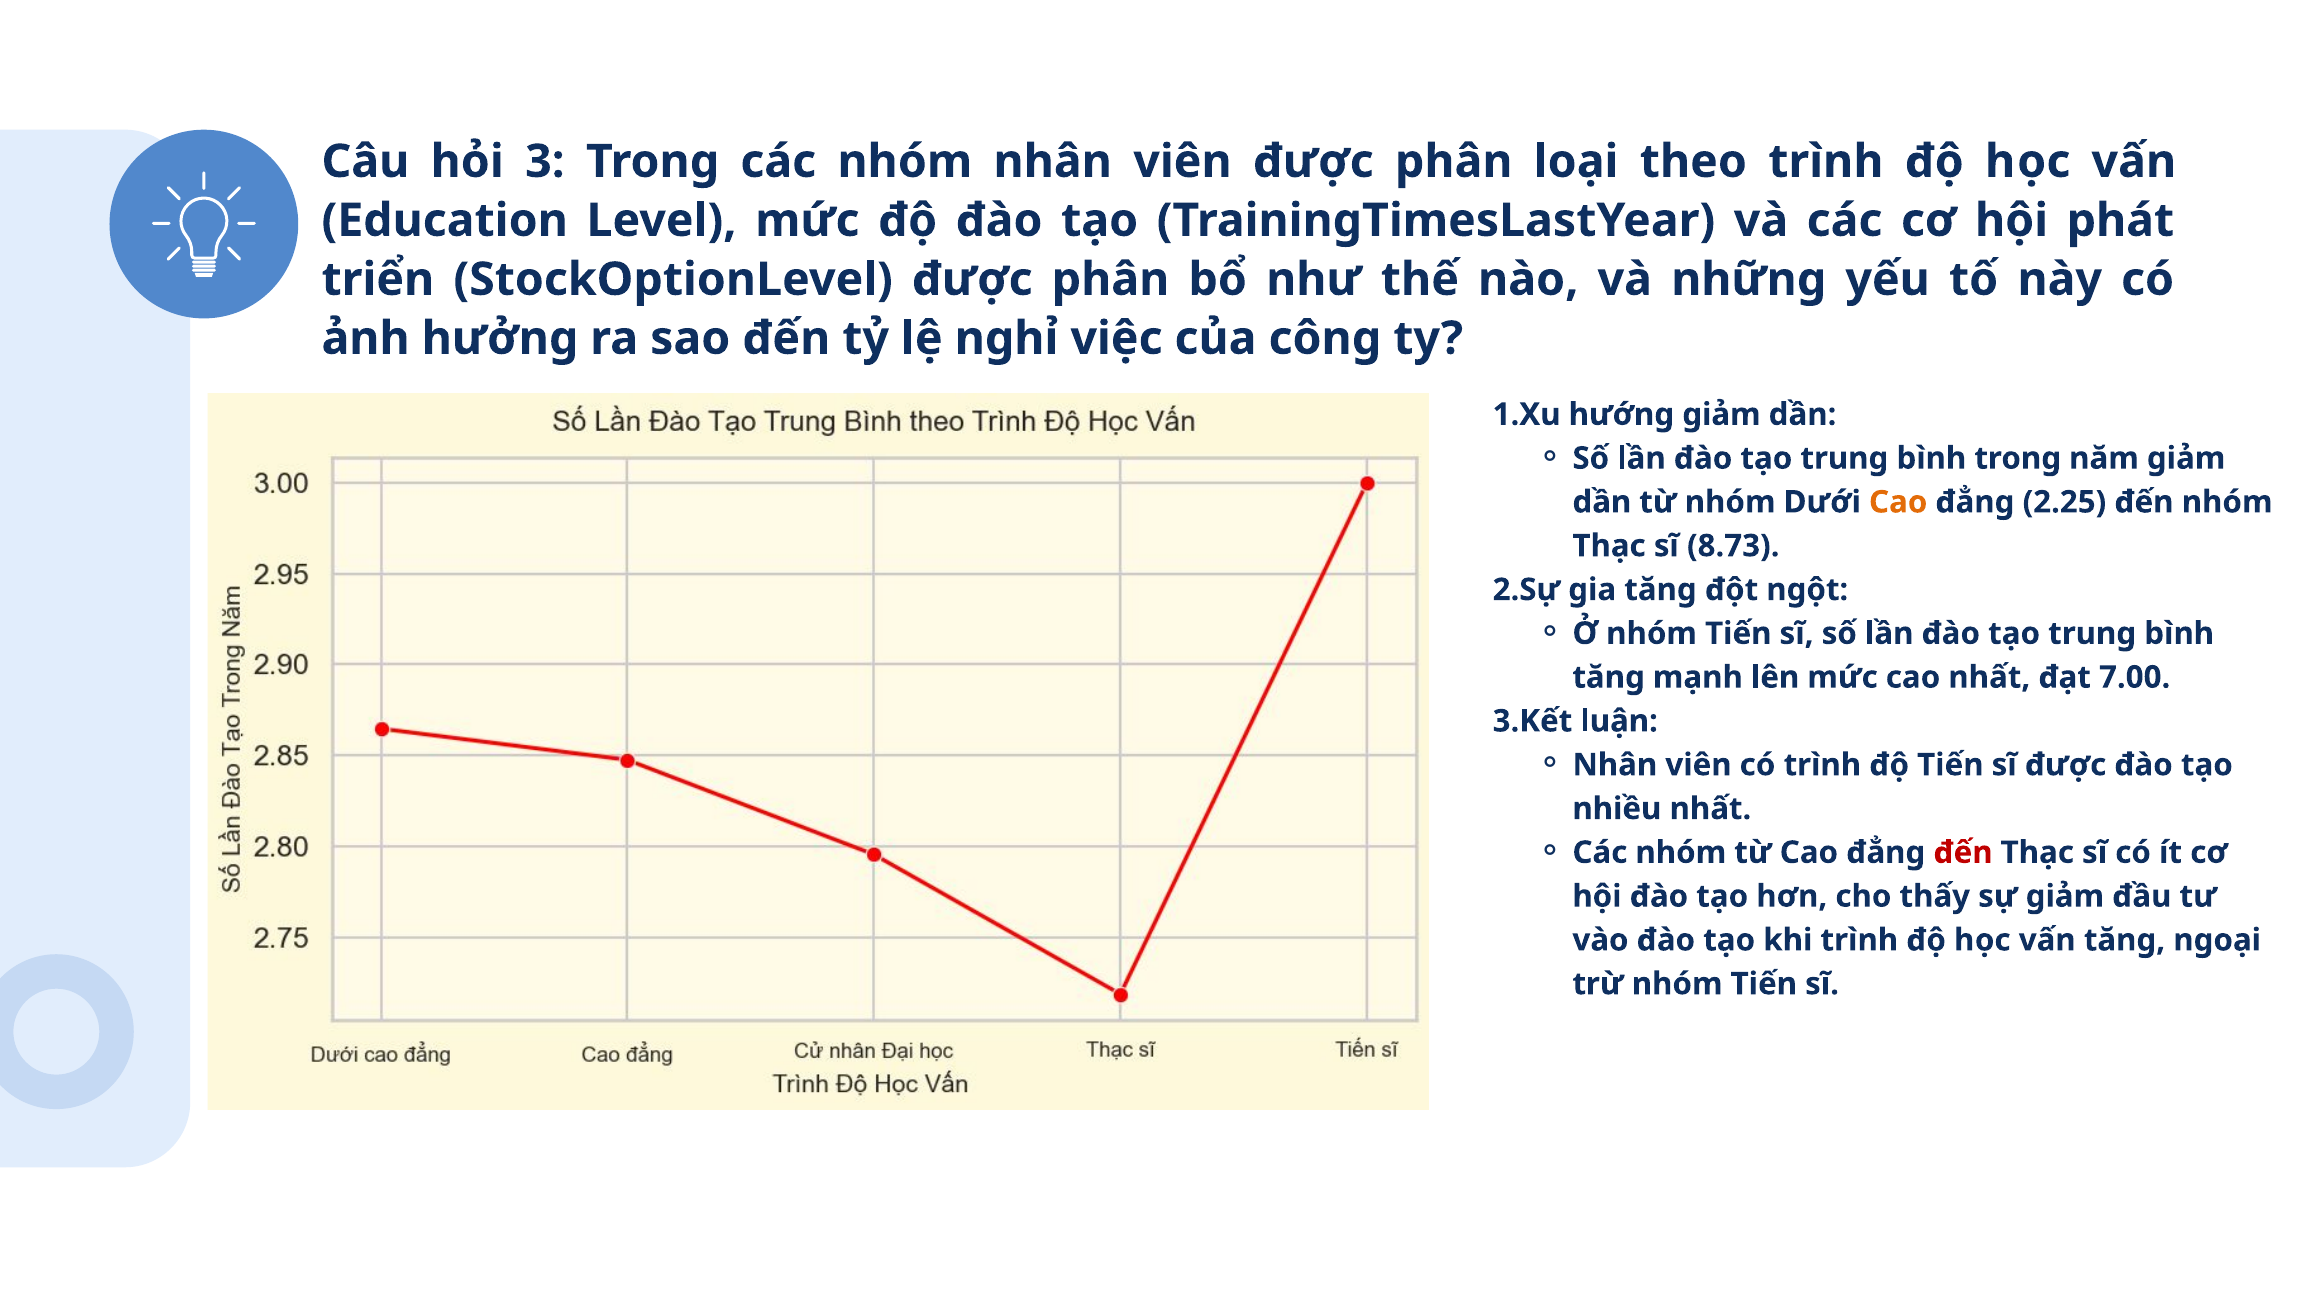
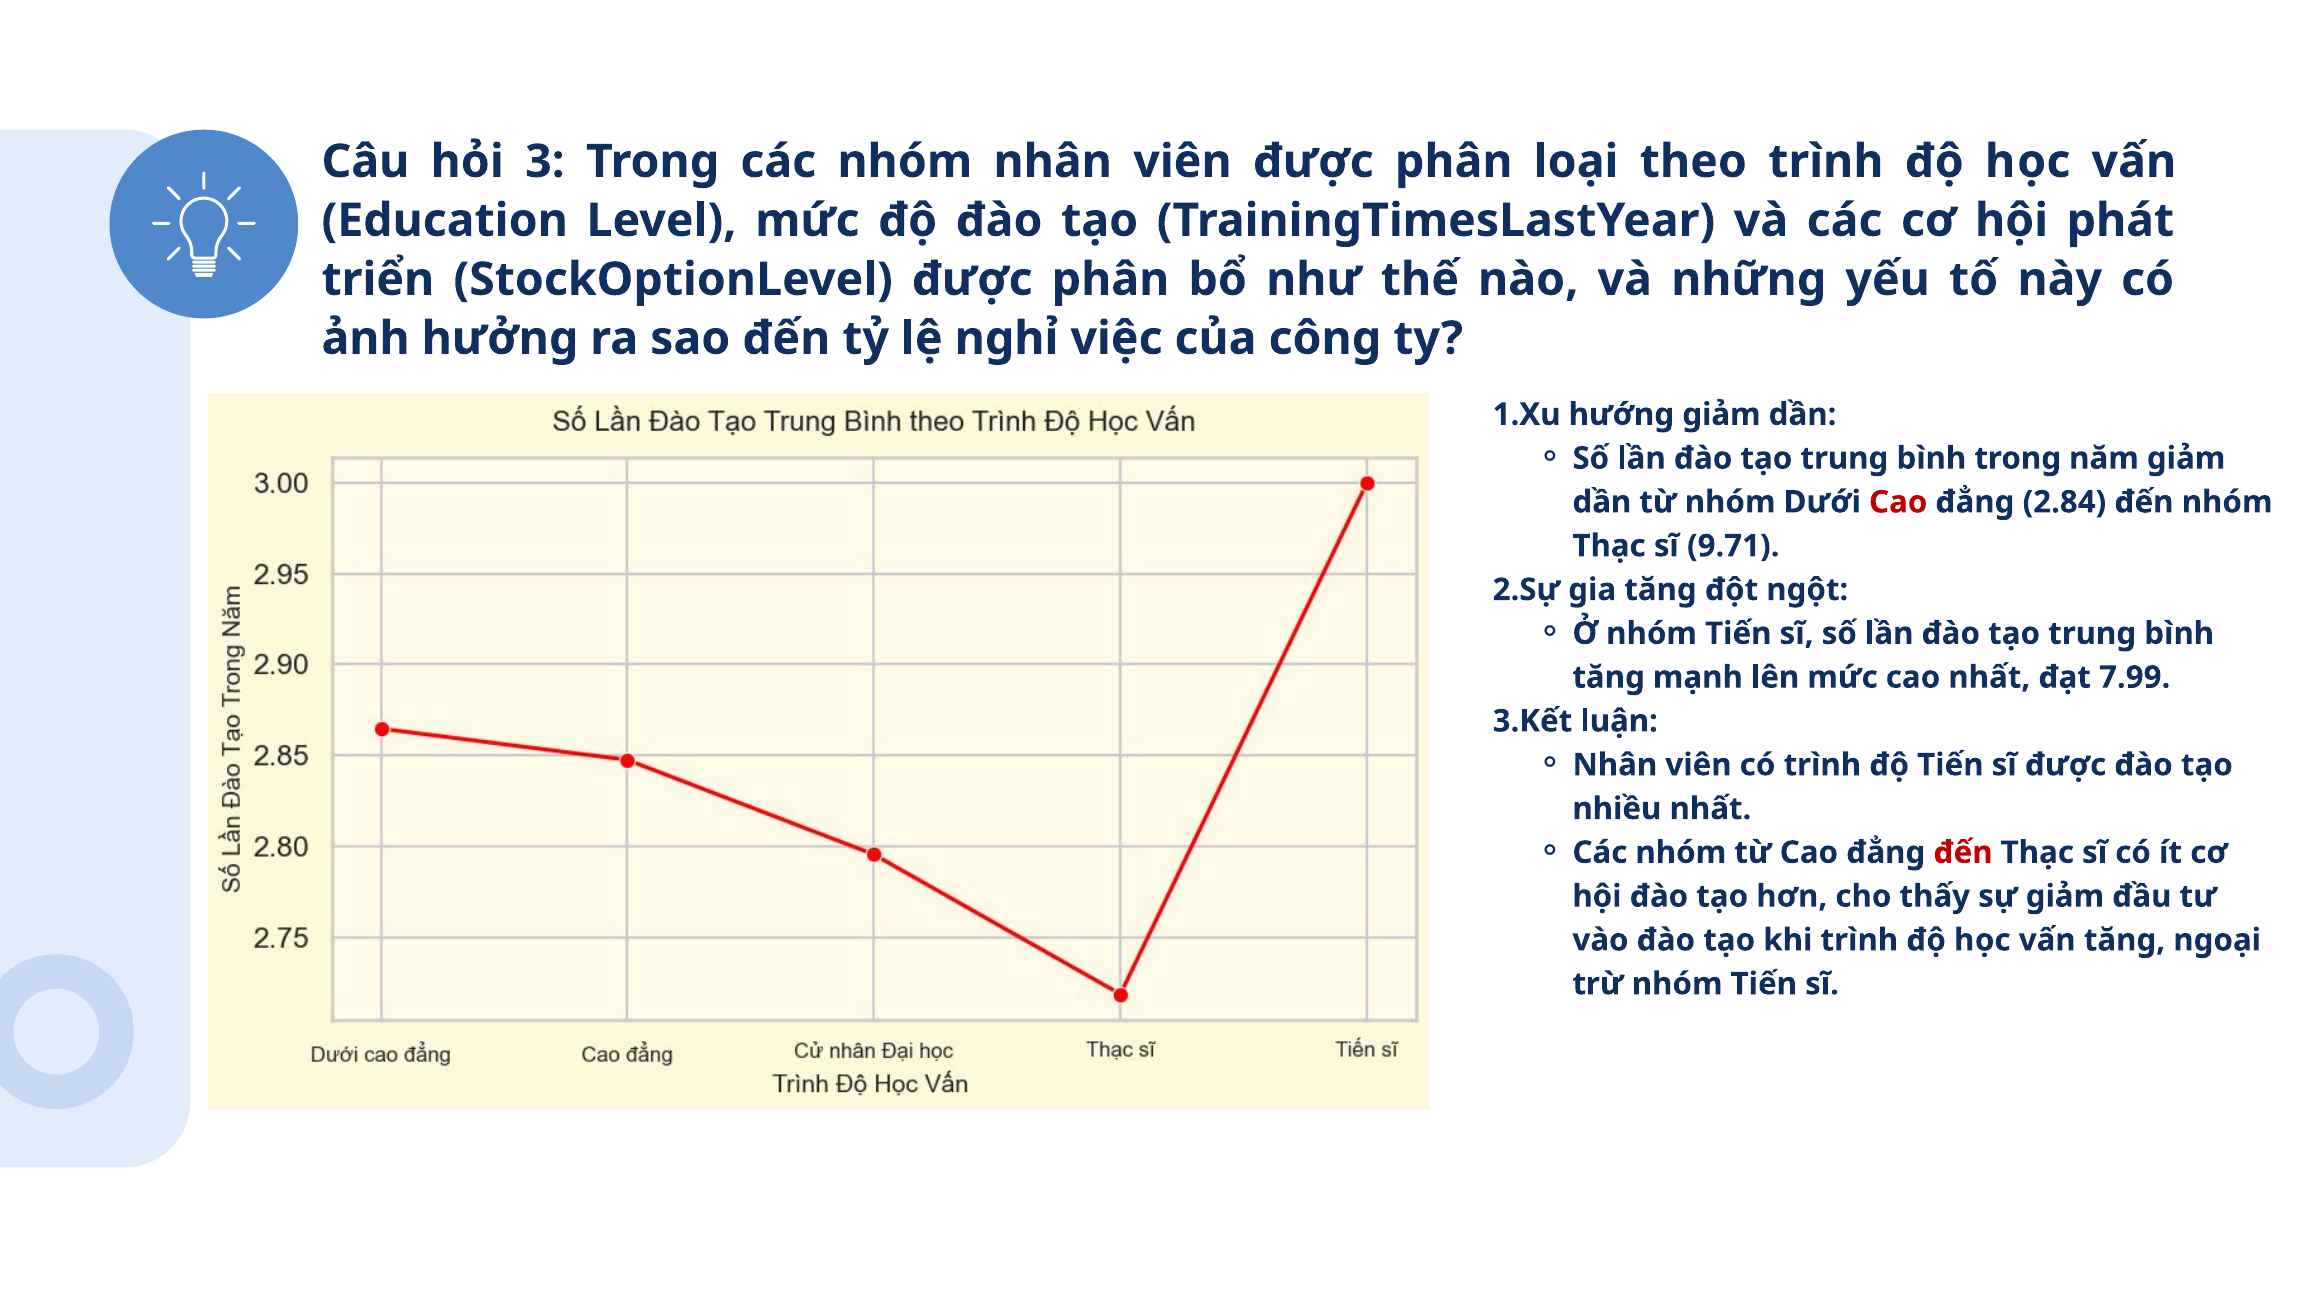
Cao colour: orange -> red (1898, 502)
2.25: 2.25 -> 2.84 (2064, 502)
8.73: 8.73 -> 9.71 (1733, 546)
7.00: 7.00 -> 7.99 (2135, 677)
